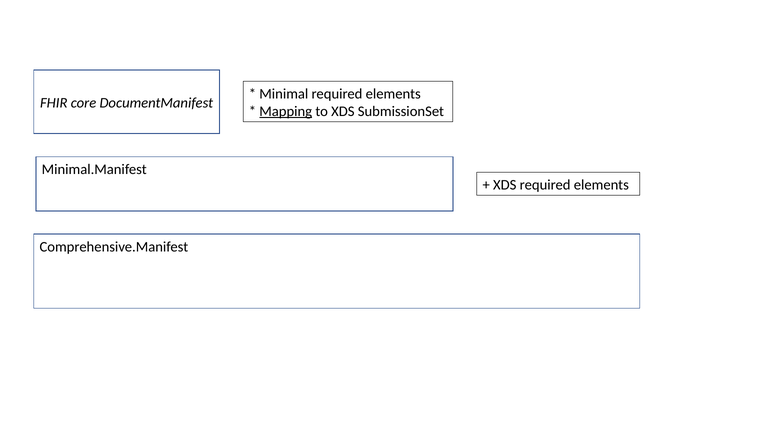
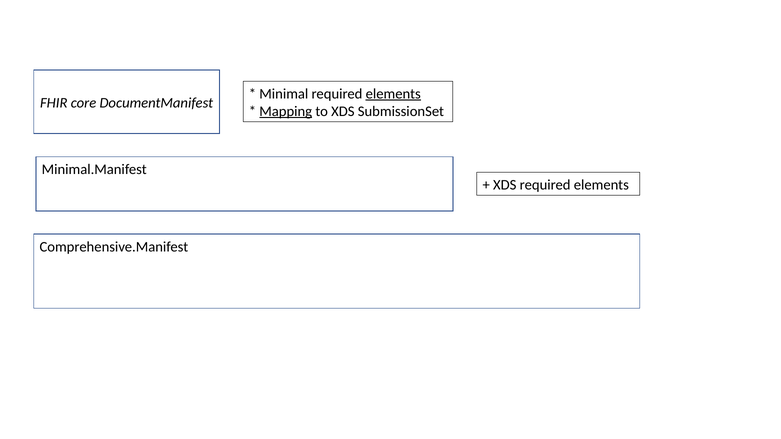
elements underline: none -> present (393, 94)
